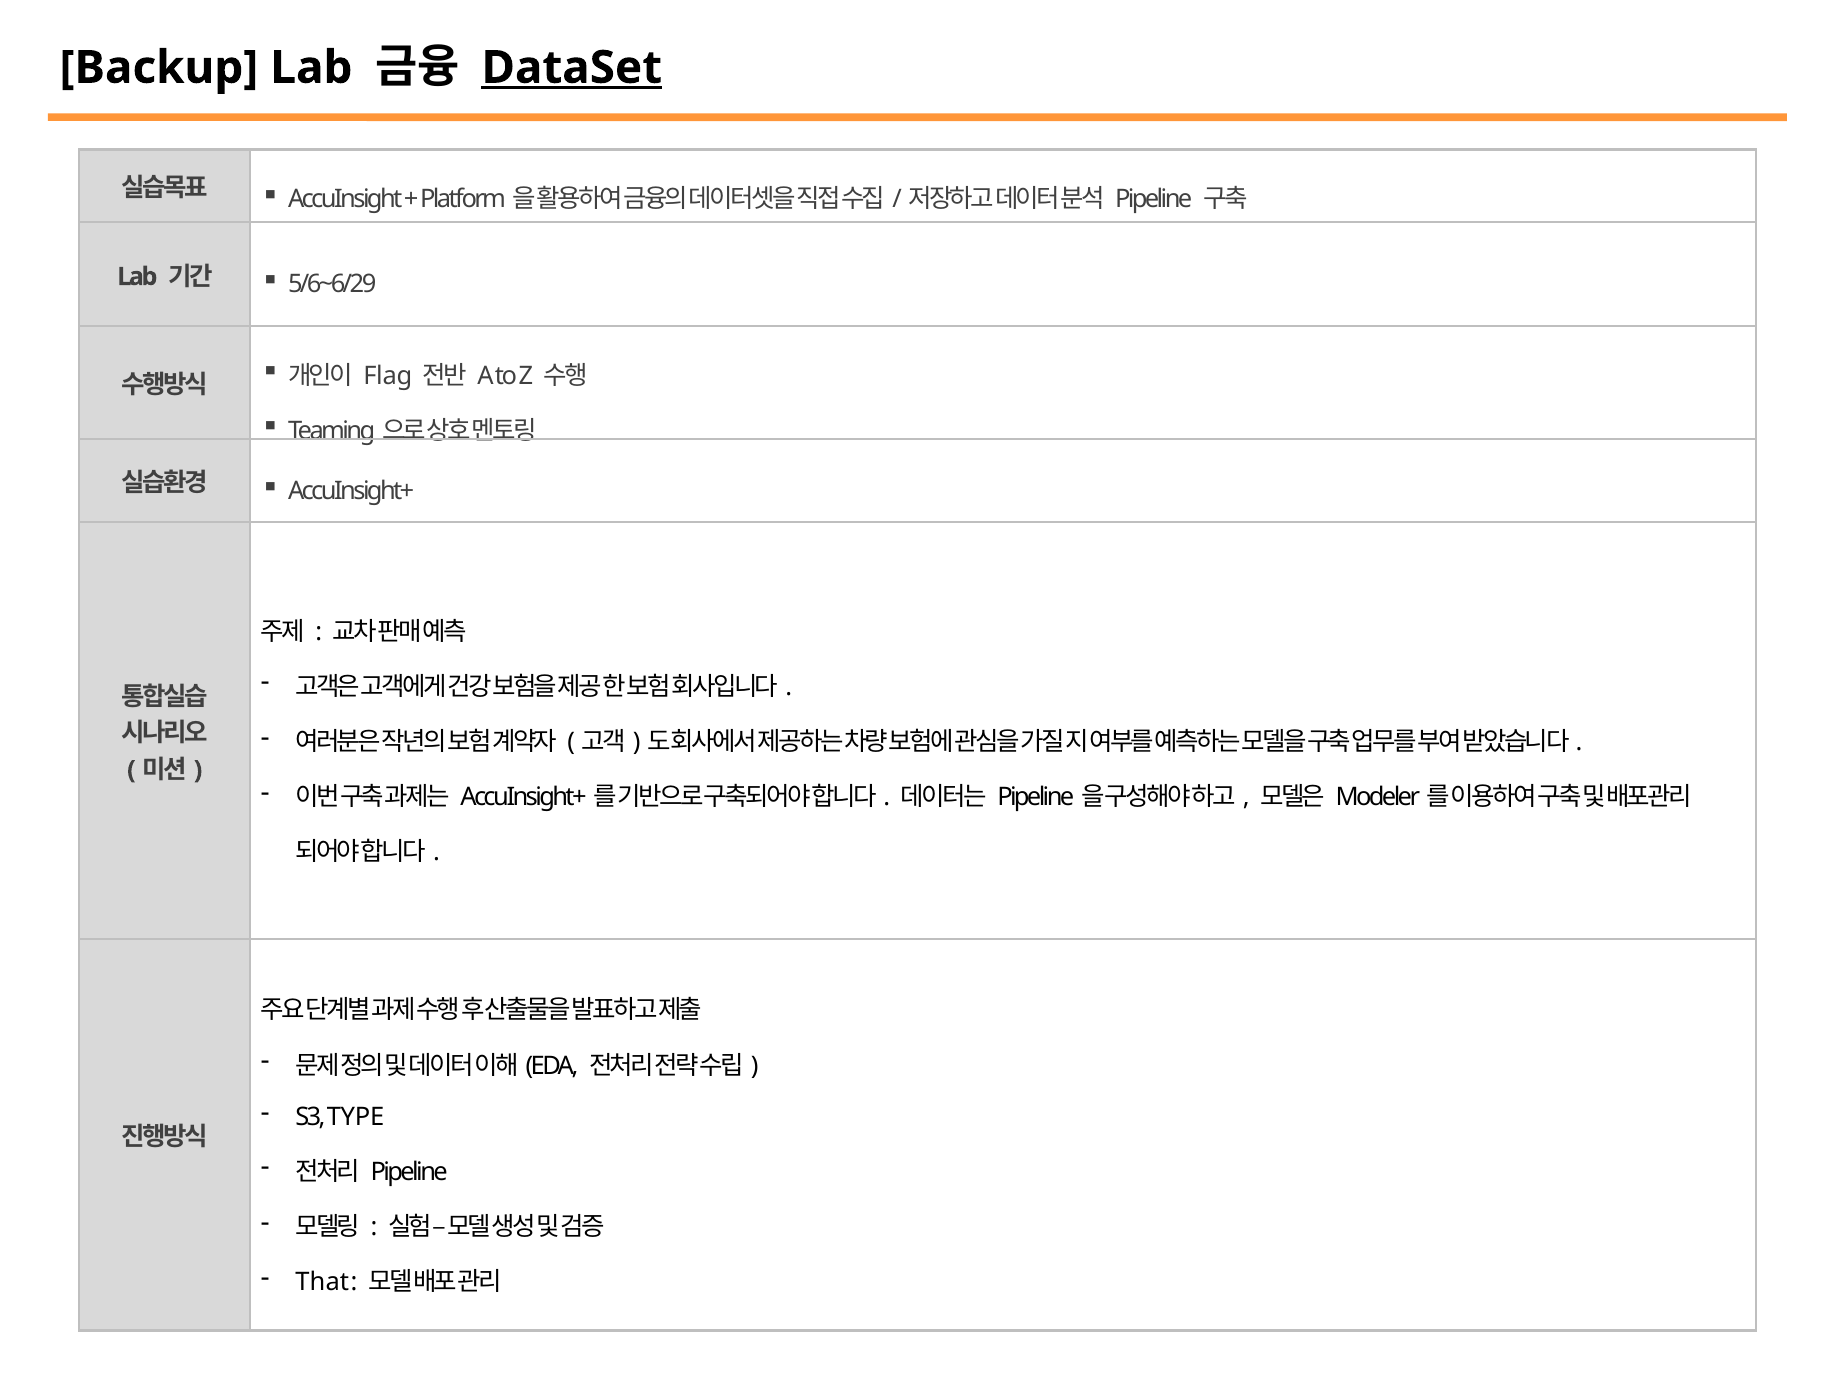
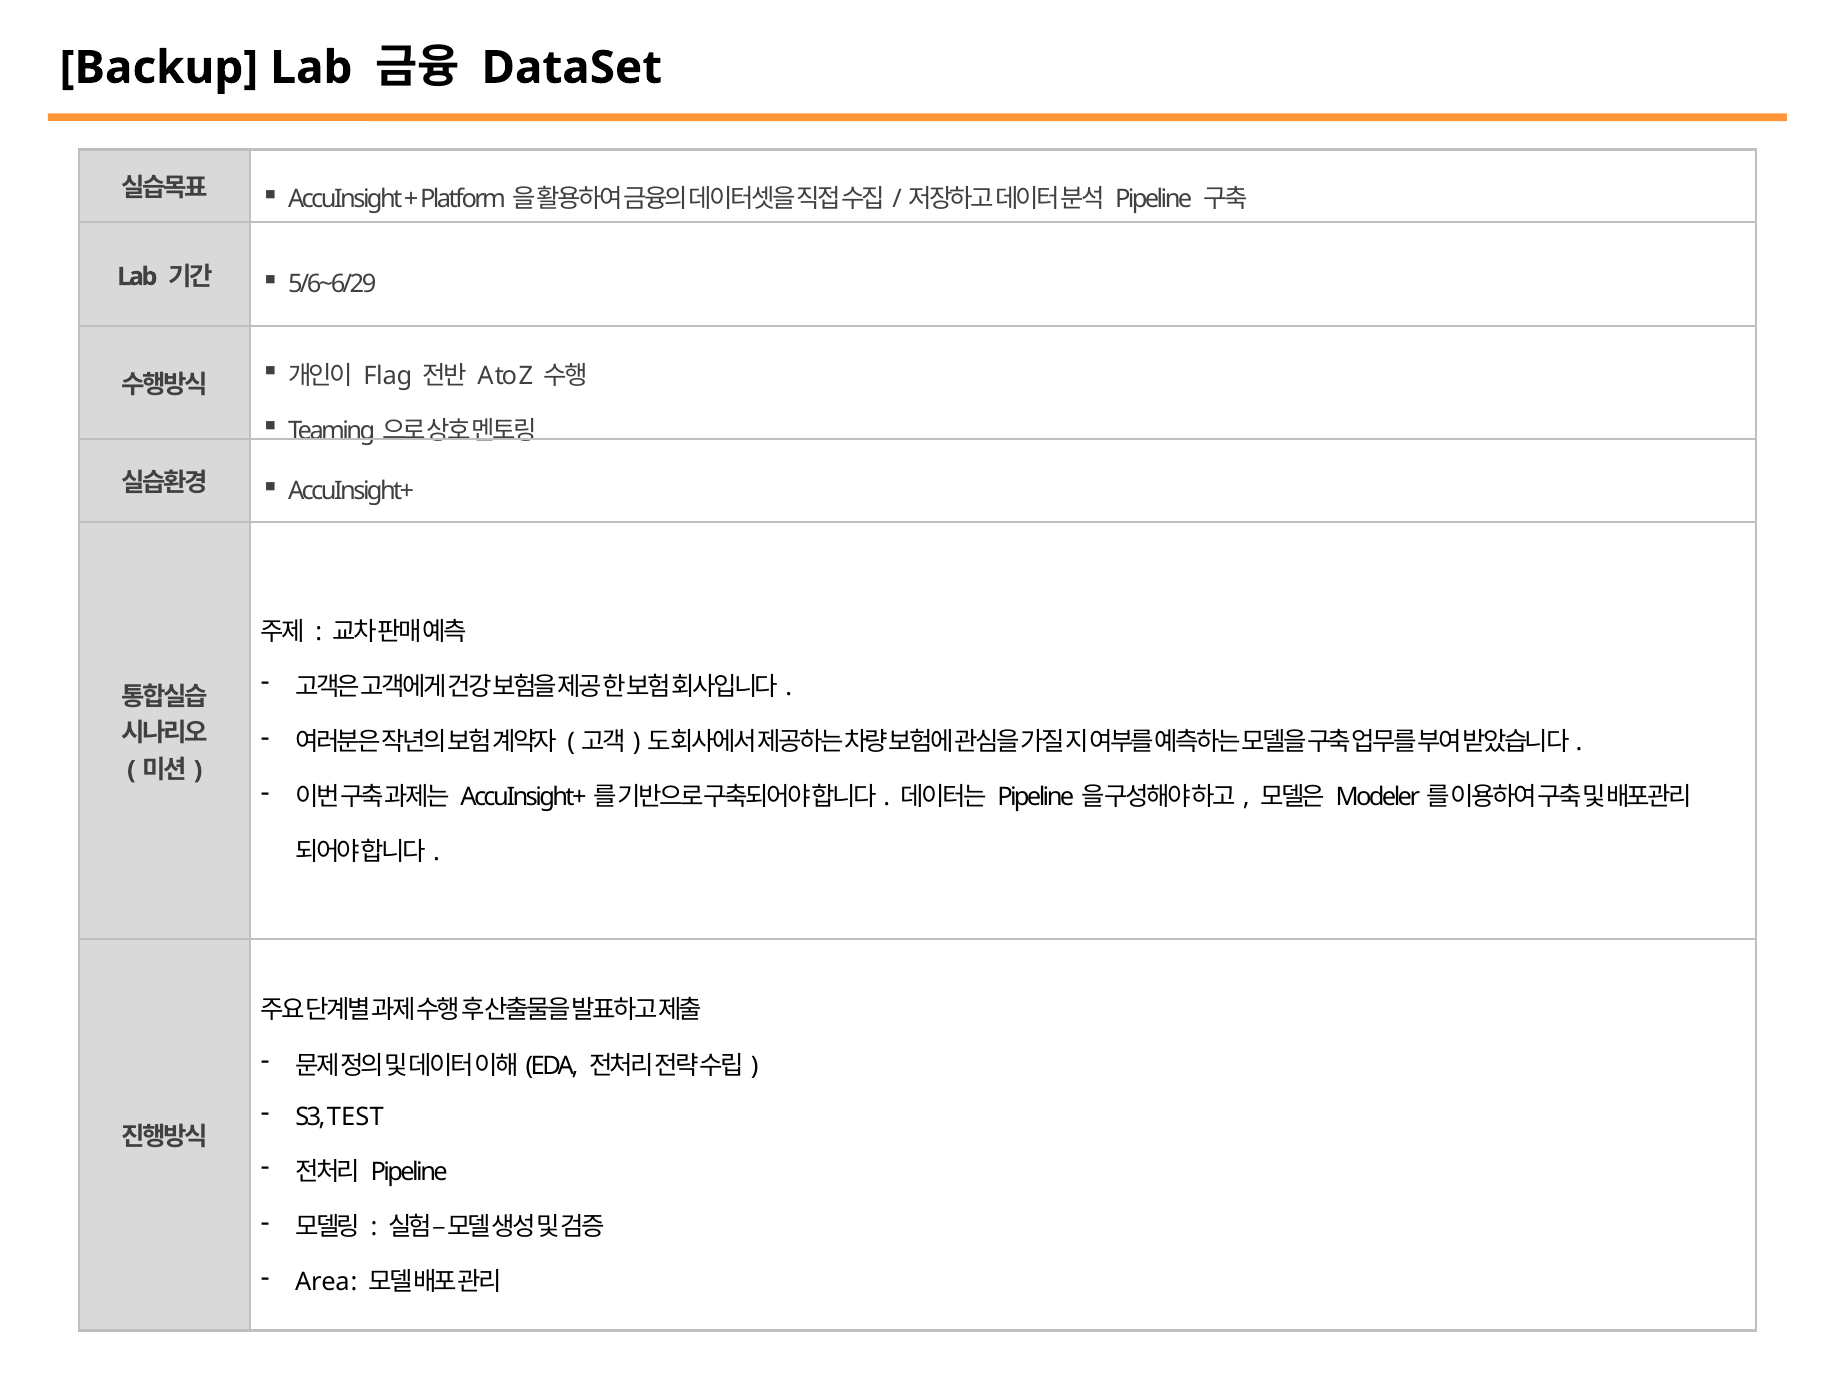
DataSet underline: present -> none (572, 68)
TYPE: TYPE -> TEST (355, 1118)
That: That -> Area (322, 1283)
